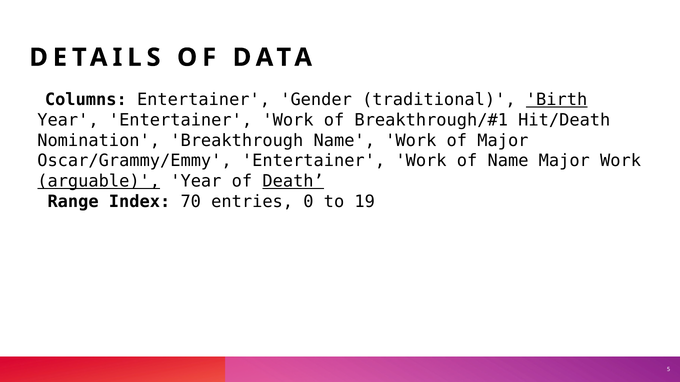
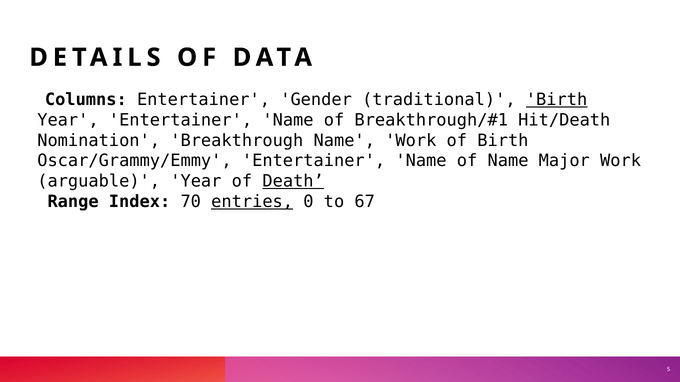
Year Entertainer Work: Work -> Name (288, 120)
of Major: Major -> Birth (503, 141)
Oscar/Grammy/Emmy Entertainer Work: Work -> Name (421, 161)
arguable underline: present -> none (99, 181)
entries underline: none -> present (252, 202)
19: 19 -> 67 (365, 202)
